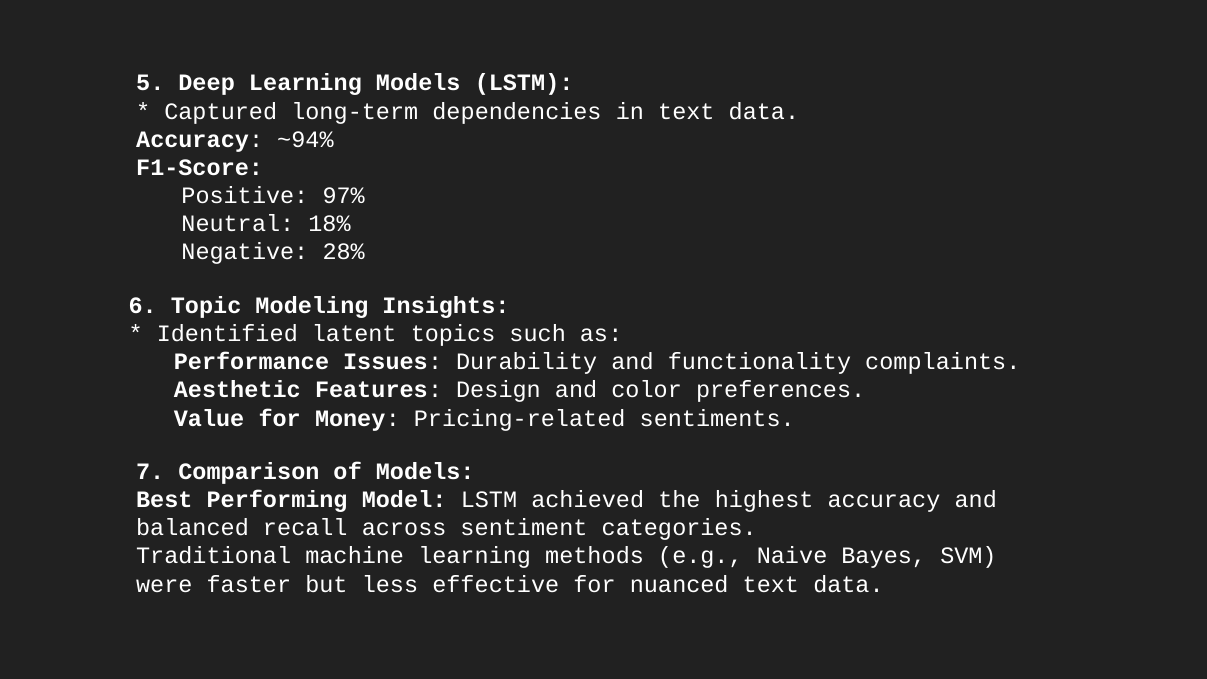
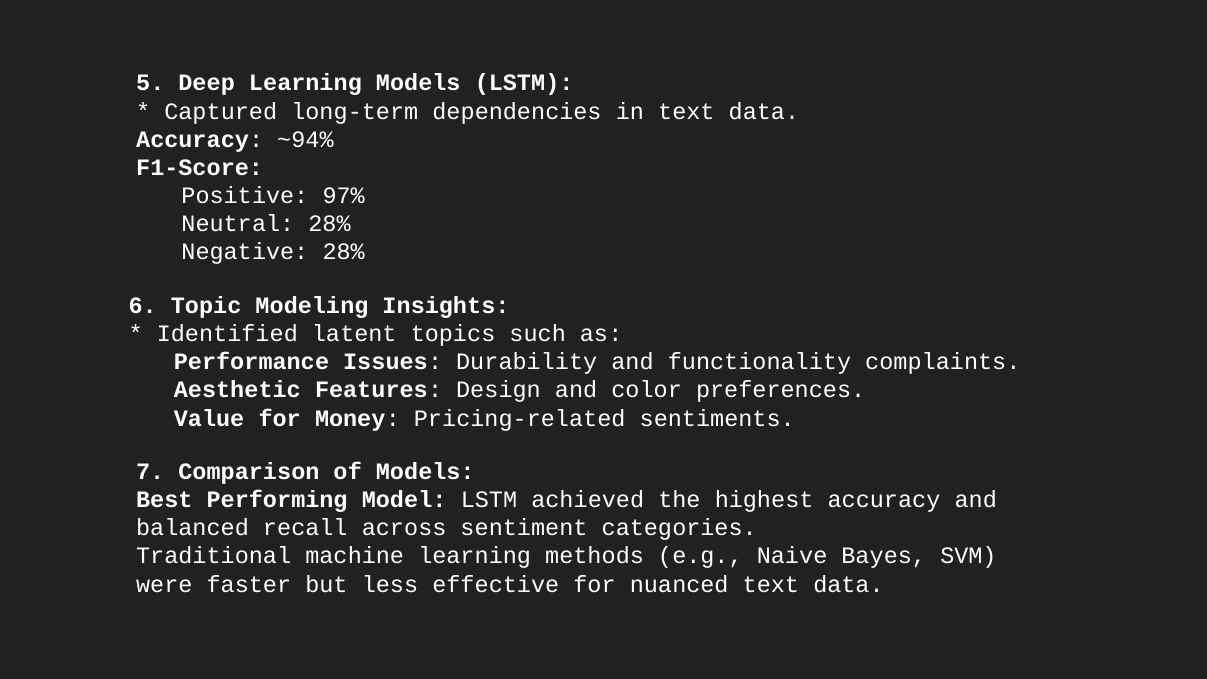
Neutral 18%: 18% -> 28% (329, 224)
